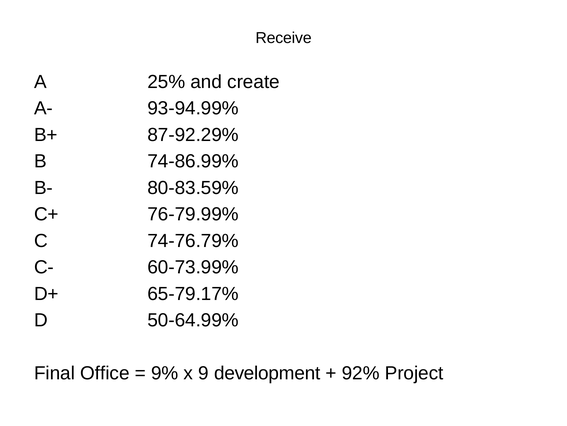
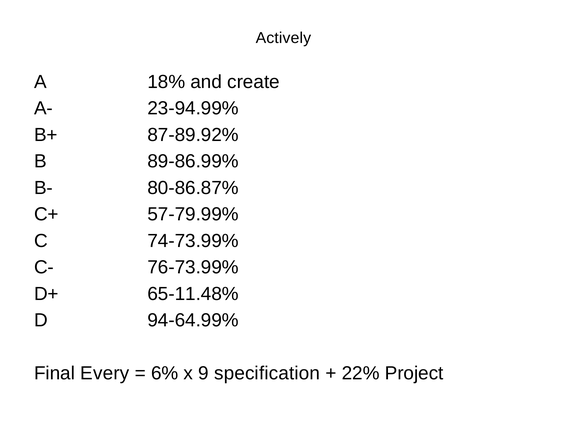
Receive: Receive -> Actively (283, 38)
25%: 25% -> 18% (166, 82)
93-94.99%: 93-94.99% -> 23-94.99% (193, 108)
87-92.29%: 87-92.29% -> 87-89.92% (193, 135)
74-86.99%: 74-86.99% -> 89-86.99% (193, 161)
80-83.59%: 80-83.59% -> 80-86.87% (193, 187)
76-79.99%: 76-79.99% -> 57-79.99% (193, 214)
74-76.79%: 74-76.79% -> 74-73.99% (193, 240)
60-73.99%: 60-73.99% -> 76-73.99% (193, 267)
65-79.17%: 65-79.17% -> 65-11.48% (193, 293)
50-64.99%: 50-64.99% -> 94-64.99% (193, 320)
Office: Office -> Every (105, 373)
9%: 9% -> 6% (165, 373)
development: development -> specification (267, 373)
92%: 92% -> 22% (361, 373)
